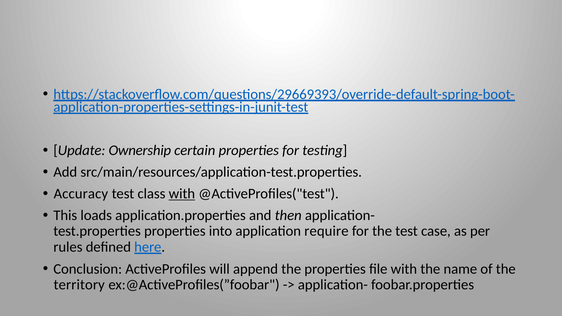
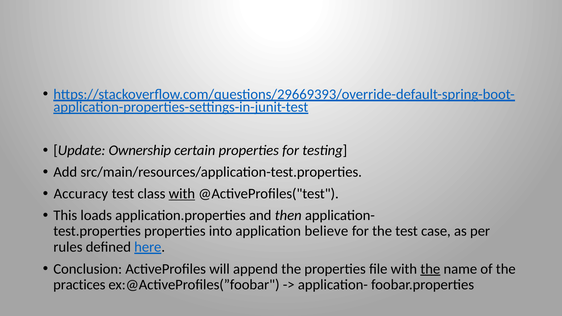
require: require -> believe (326, 231)
the underline: none -> present (430, 269)
territory: territory -> practices (79, 285)
